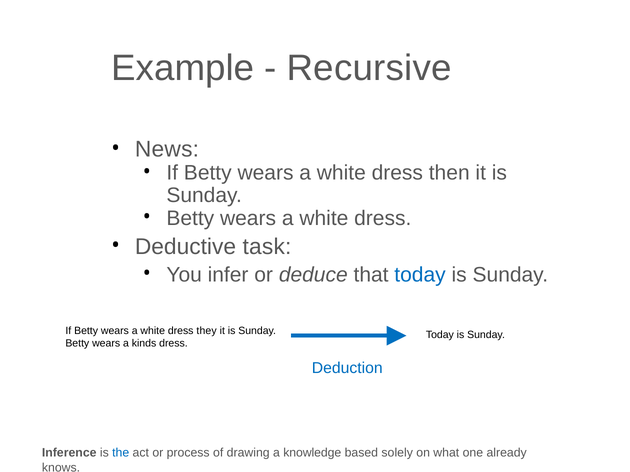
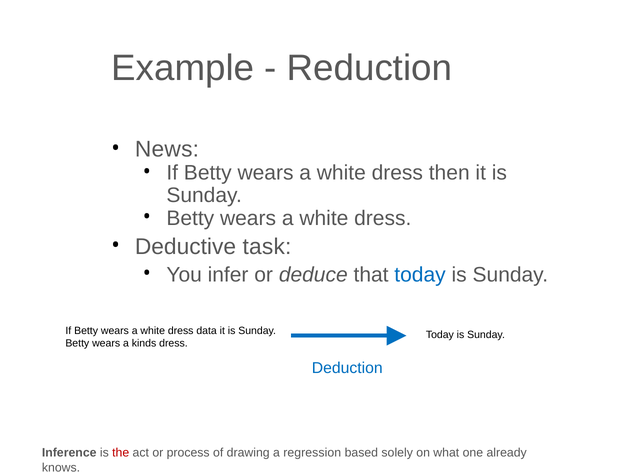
Recursive: Recursive -> Reduction (369, 68)
they: they -> data (207, 331)
the colour: blue -> red (121, 453)
knowledge: knowledge -> regression (312, 453)
